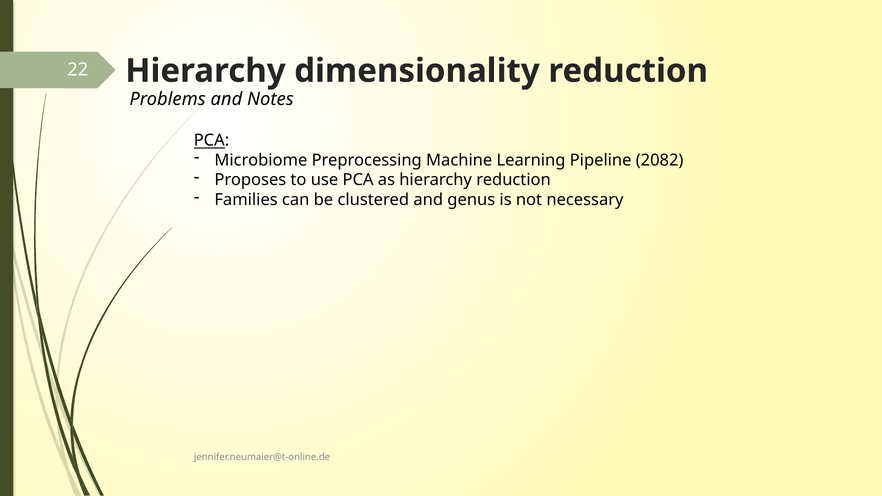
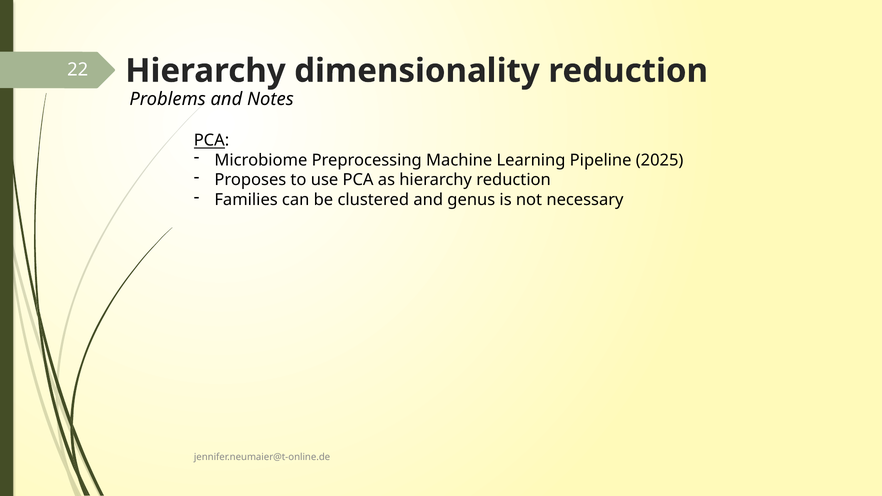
2082: 2082 -> 2025 (660, 160)
